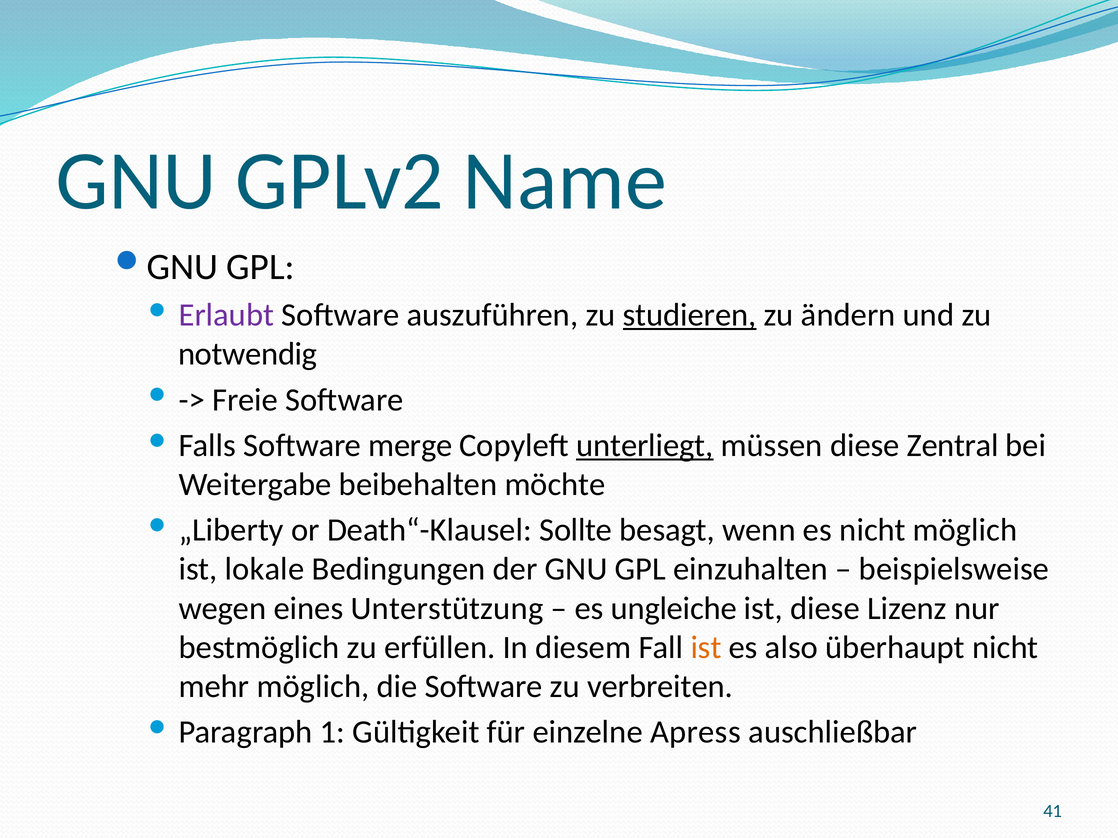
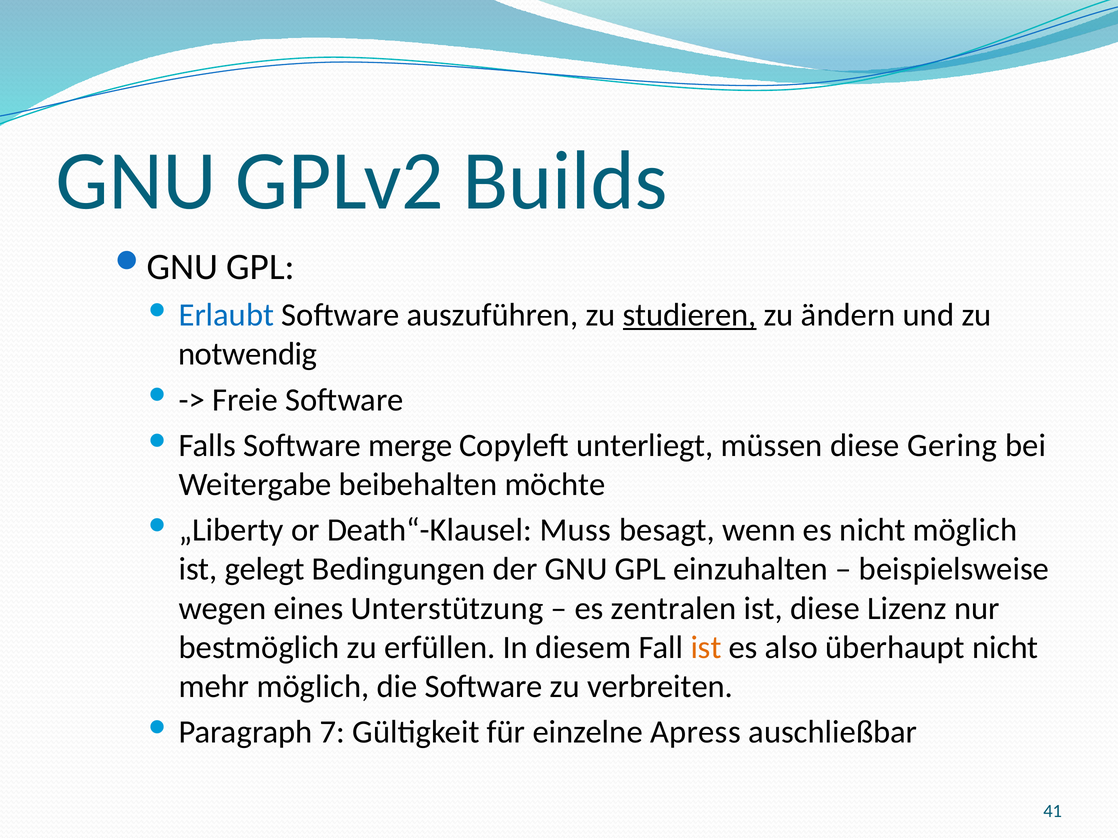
Name: Name -> Builds (565, 181)
Erlaubt colour: purple -> blue (226, 315)
unterliegt underline: present -> none (645, 446)
Zentral: Zentral -> Gering (952, 446)
Sollte: Sollte -> Muss (575, 530)
lokale: lokale -> gelegt (265, 570)
ungleiche: ungleiche -> zentralen (674, 609)
1: 1 -> 7 (332, 733)
